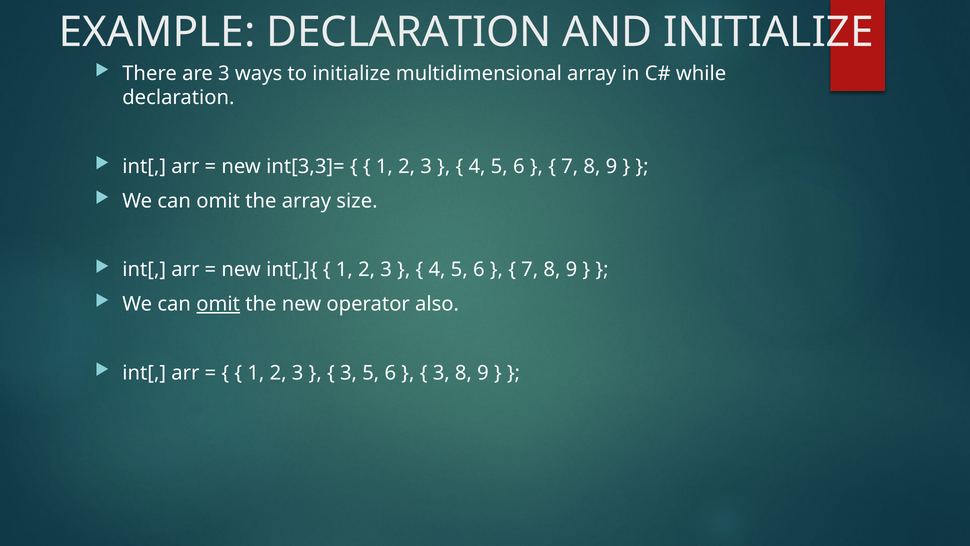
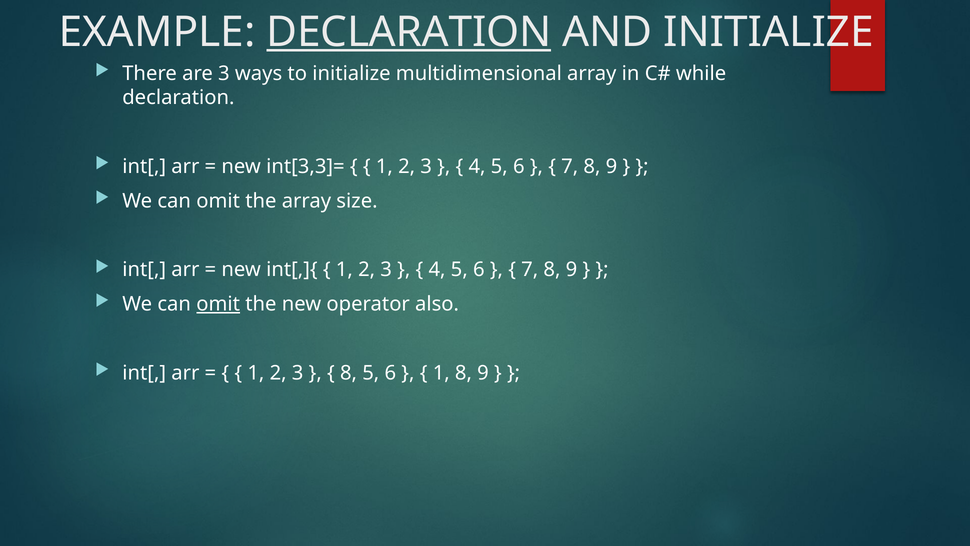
DECLARATION underline: none -> present (409, 32)
3: 3 -> 8 (349, 373)
3: 3 -> 1 (441, 373)
